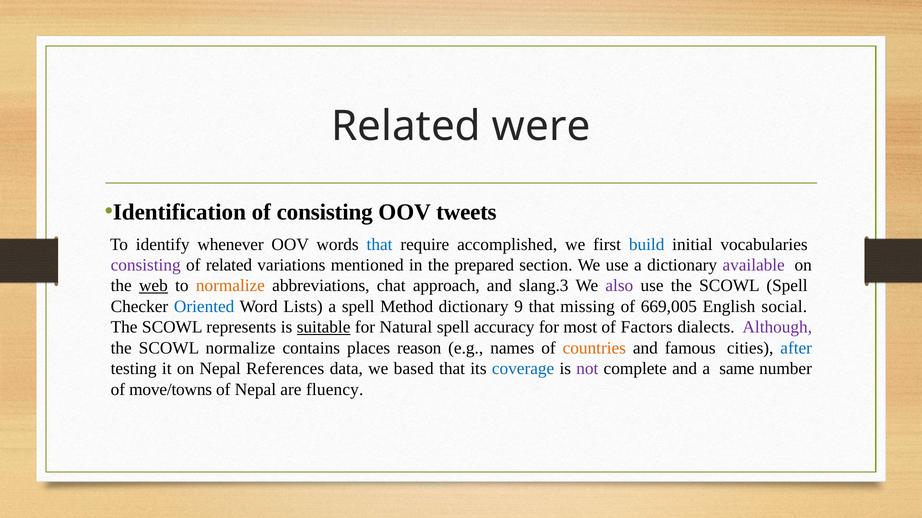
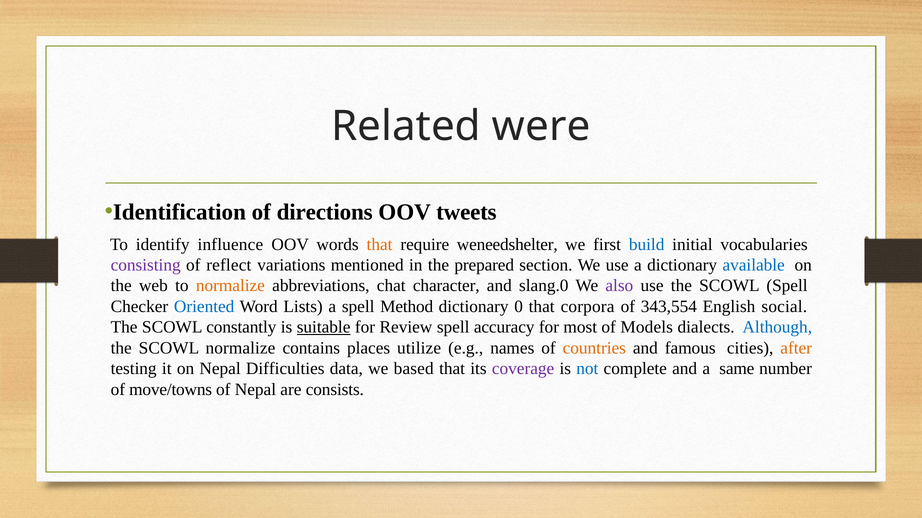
of consisting: consisting -> directions (325, 212)
whenever: whenever -> influence (230, 245)
that colour: blue -> orange (380, 245)
accomplished: accomplished -> weneedshelter (507, 245)
of related: related -> reflect (229, 265)
available colour: purple -> blue (754, 265)
web underline: present -> none (153, 286)
approach: approach -> character (446, 286)
slang.3: slang.3 -> slang.0 (544, 286)
9: 9 -> 0 (519, 307)
missing: missing -> corpora (588, 307)
669,005: 669,005 -> 343,554 (669, 307)
represents: represents -> constantly (241, 328)
Natural: Natural -> Review (406, 328)
Factors: Factors -> Models (647, 328)
Although colour: purple -> blue (777, 328)
reason: reason -> utilize (419, 348)
after colour: blue -> orange (796, 348)
References: References -> Difficulties (285, 369)
coverage colour: blue -> purple (523, 369)
not colour: purple -> blue (587, 369)
fluency: fluency -> consists (335, 390)
